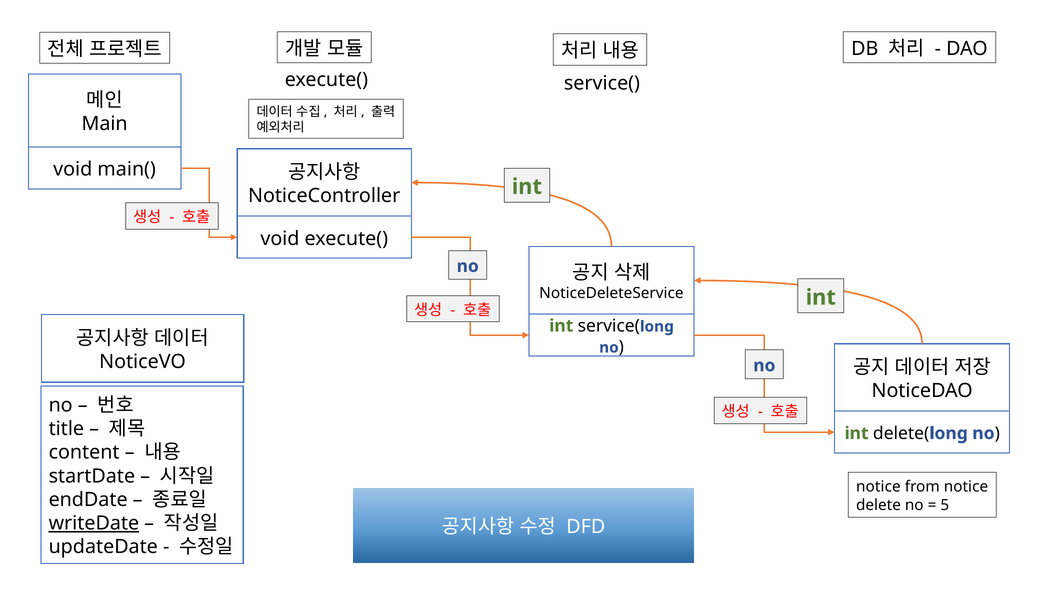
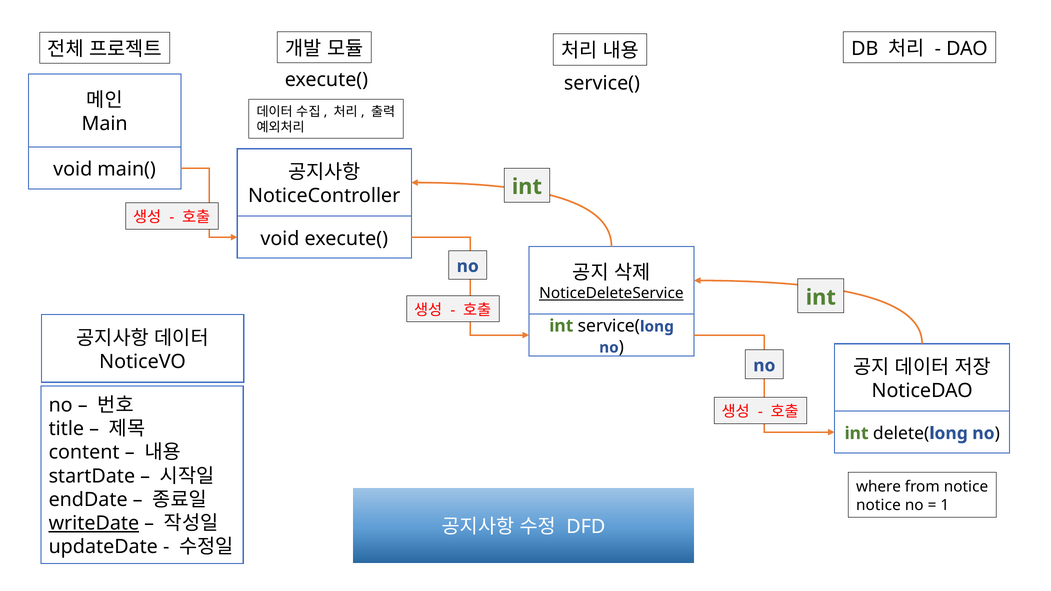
NoticeDeleteService underline: none -> present (611, 293)
notice: notice -> where (878, 487)
delete: delete -> notice (878, 505)
5: 5 -> 1 (945, 505)
